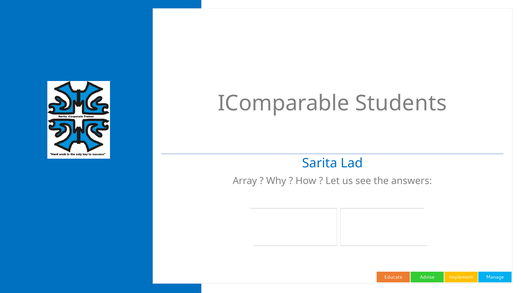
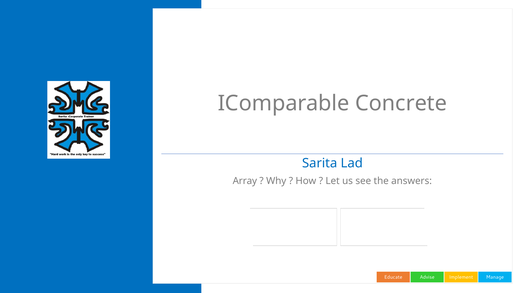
Students: Students -> Concrete (401, 103)
